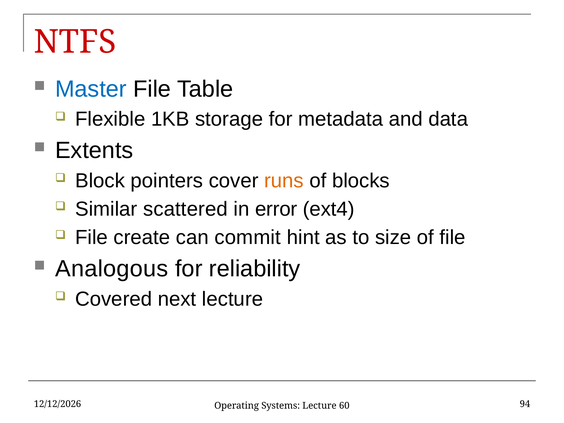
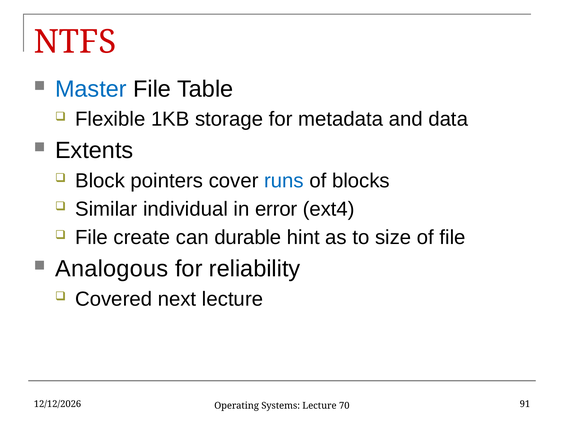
runs colour: orange -> blue (284, 181)
scattered: scattered -> individual (186, 209)
commit: commit -> durable (248, 238)
94: 94 -> 91 (525, 404)
60: 60 -> 70 (344, 406)
